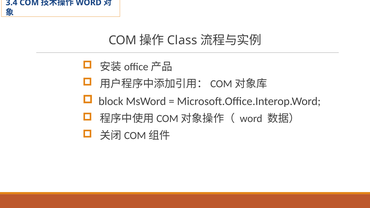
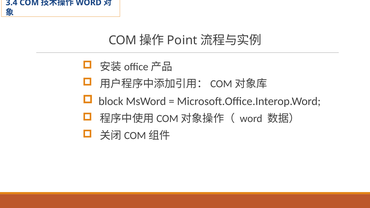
Class: Class -> Point (182, 40)
